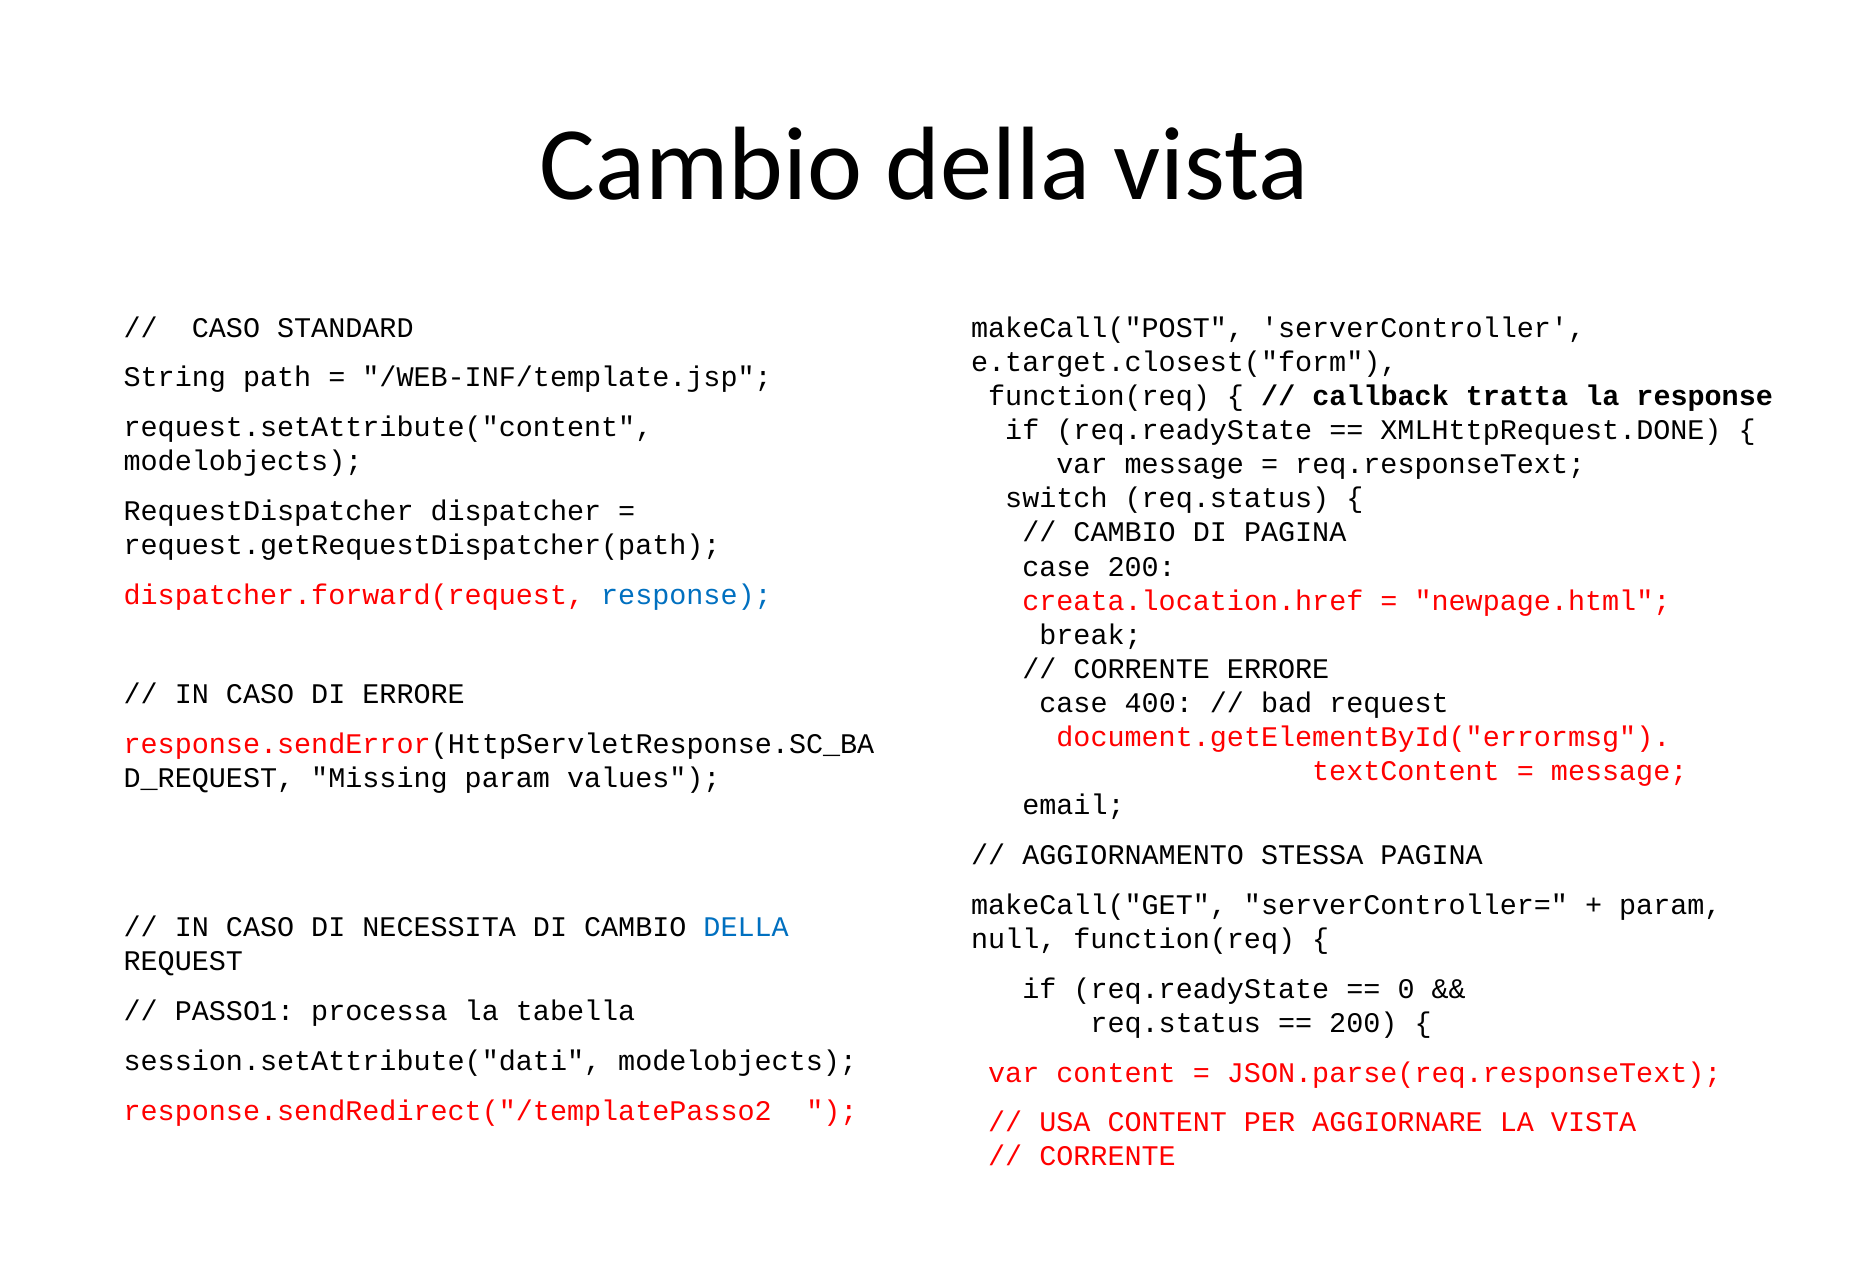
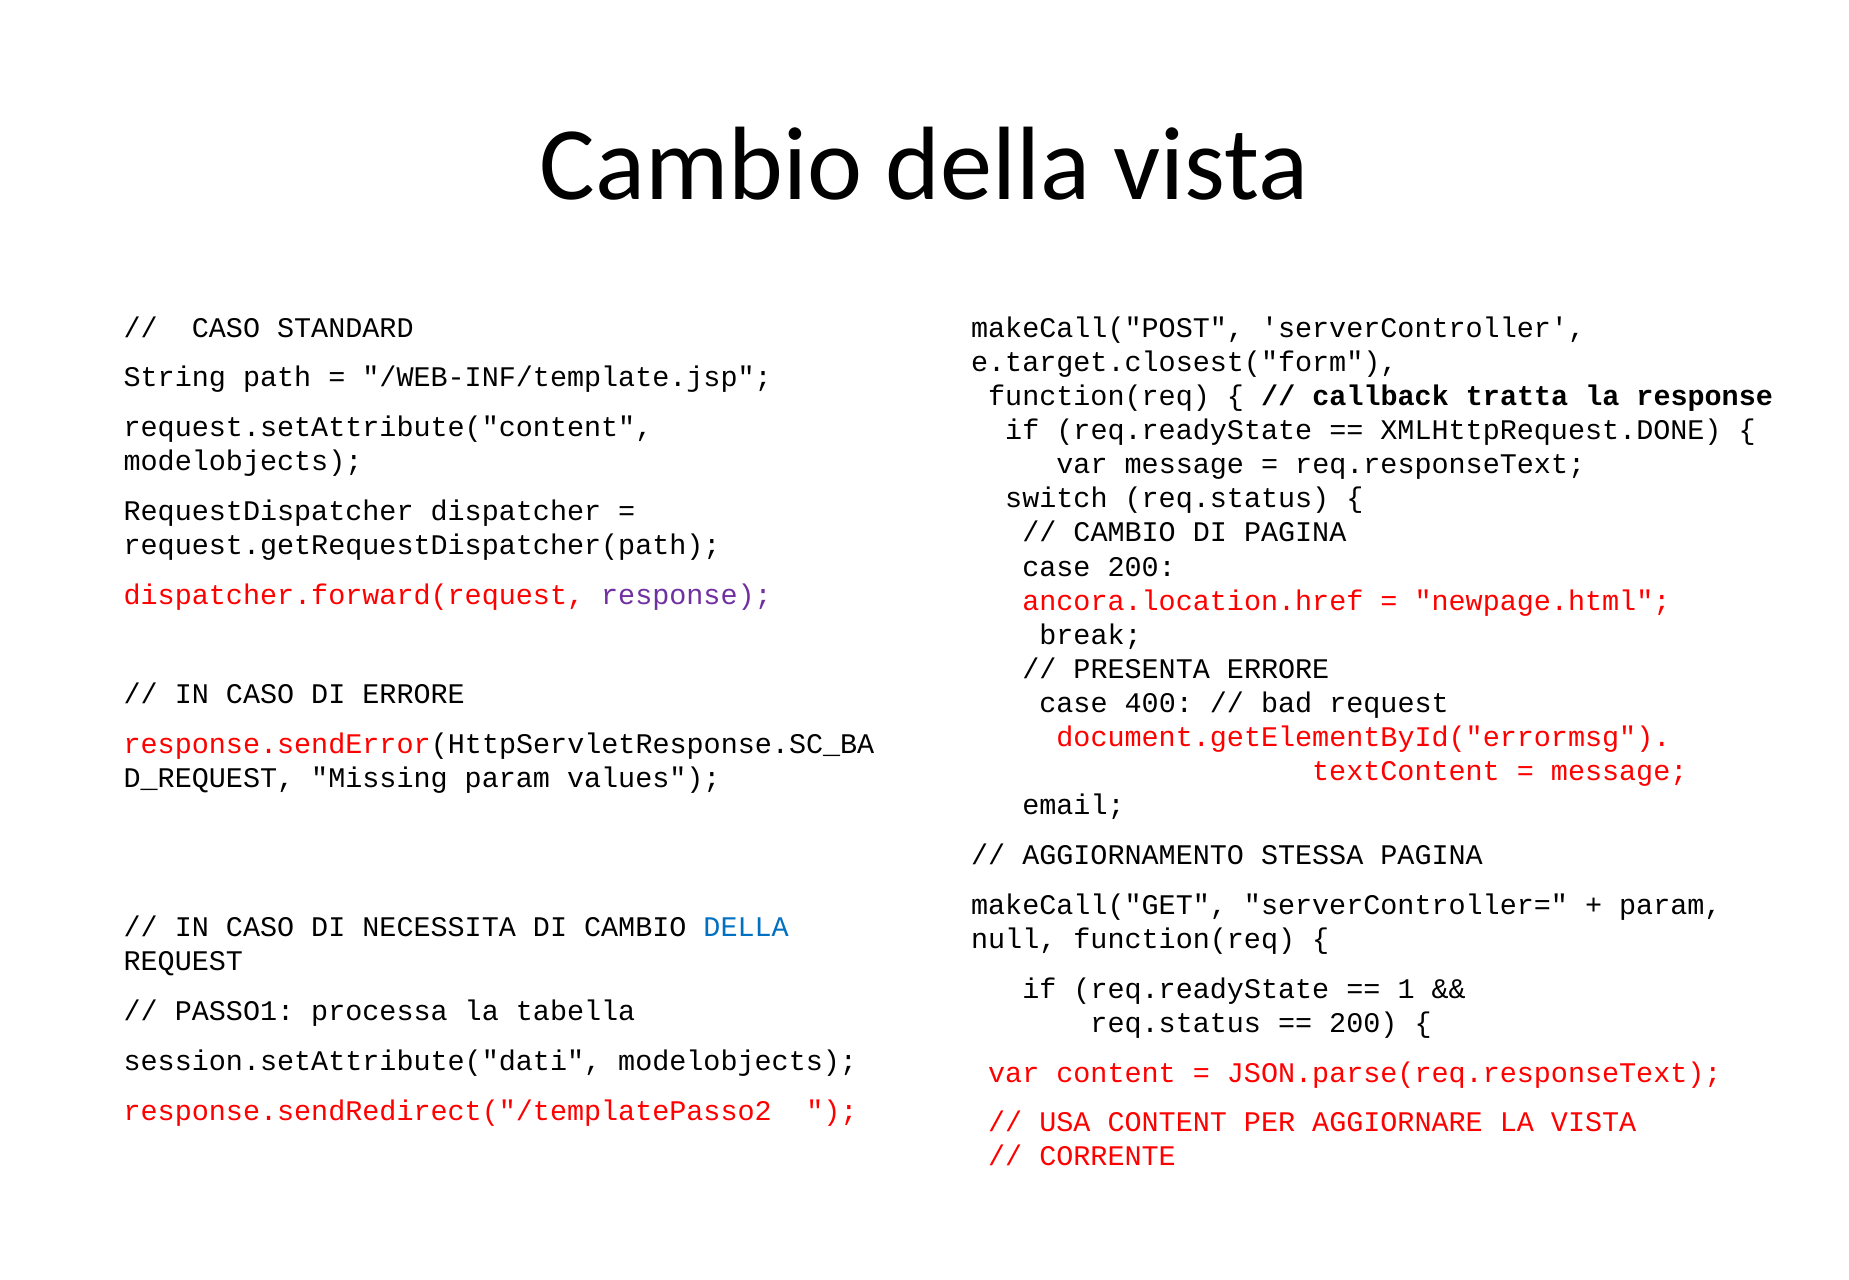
response colour: blue -> purple (686, 595)
creata.location.href: creata.location.href -> ancora.location.href (1193, 601)
CORRENTE: CORRENTE -> PRESENTA (1142, 669)
0: 0 -> 1 (1406, 989)
